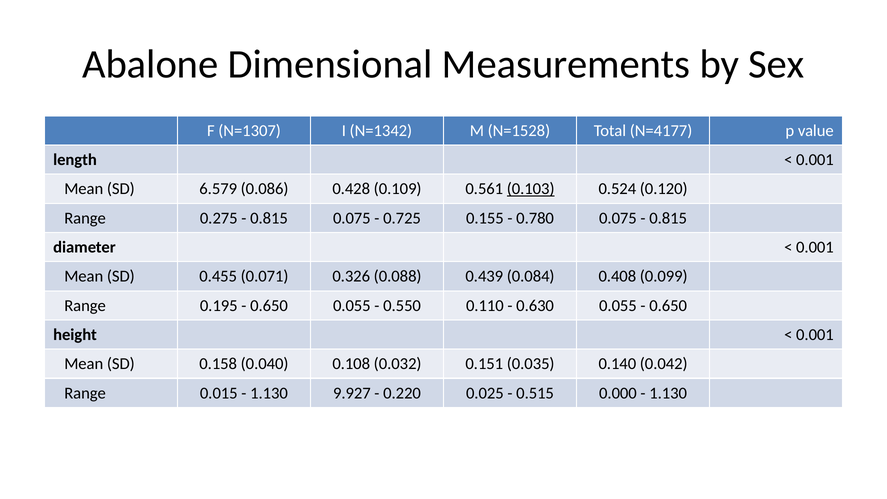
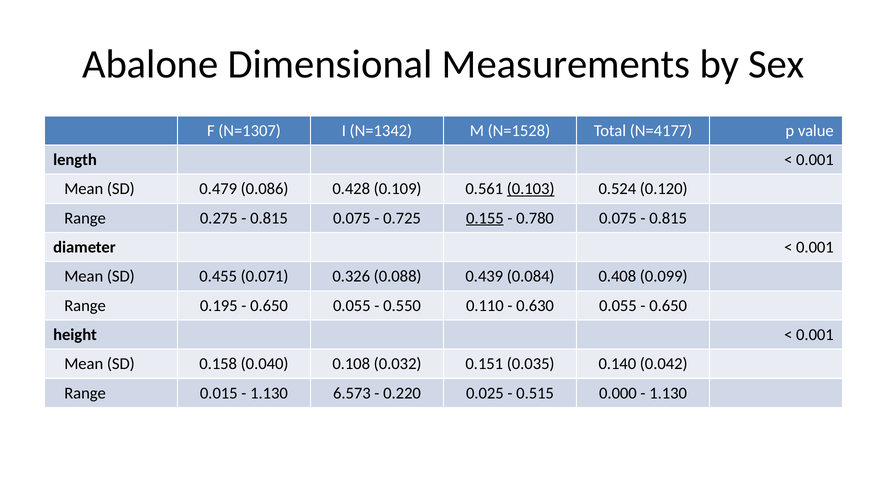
6.579: 6.579 -> 0.479 (218, 189)
0.155 underline: none -> present (485, 218)
9.927: 9.927 -> 6.573 (352, 393)
